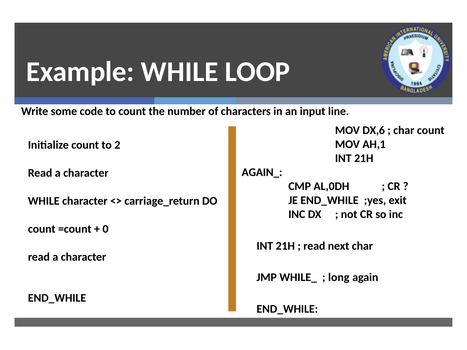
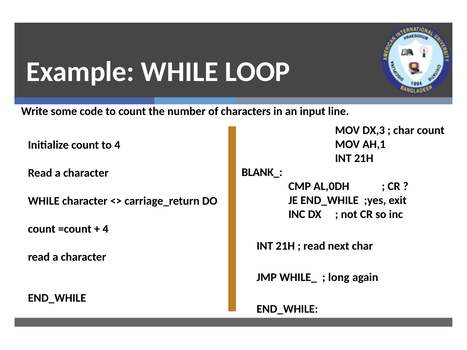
DX,6: DX,6 -> DX,3 (374, 130)
to 2: 2 -> 4 (117, 145)
AGAIN_: AGAIN_ -> BLANK_ (262, 173)
0: 0 -> 4 (105, 229)
